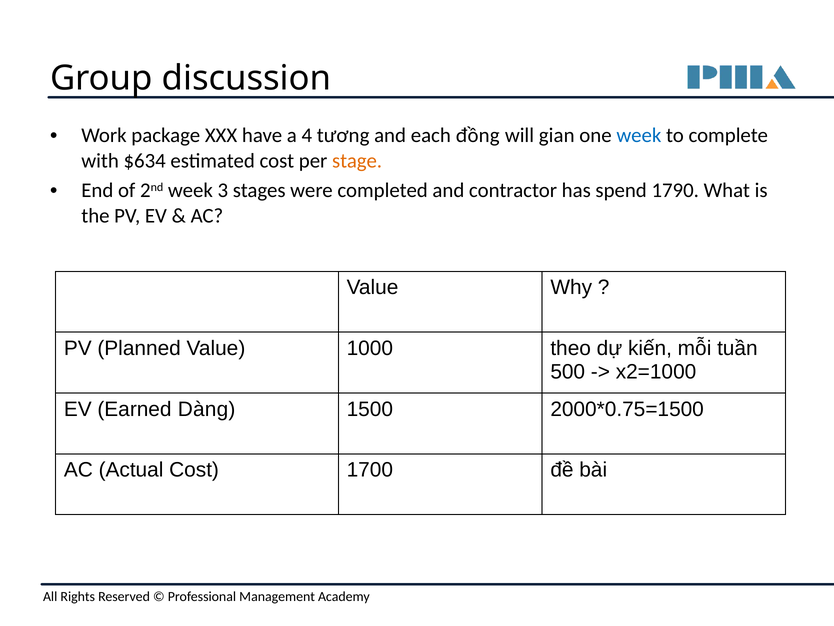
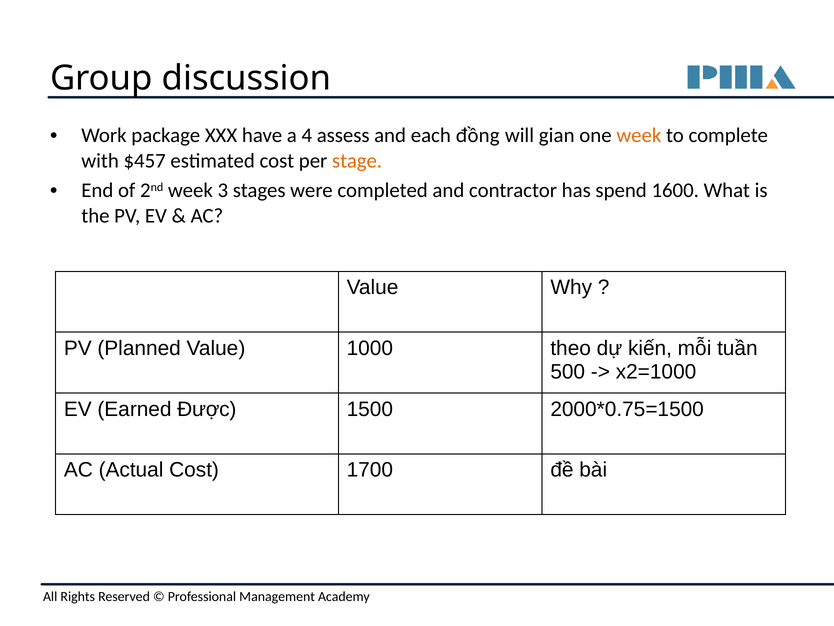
tương: tương -> assess (343, 135)
week colour: blue -> orange (639, 135)
$634: $634 -> $457 (145, 161)
1790: 1790 -> 1600 (675, 190)
Dàng: Dàng -> Được (207, 409)
